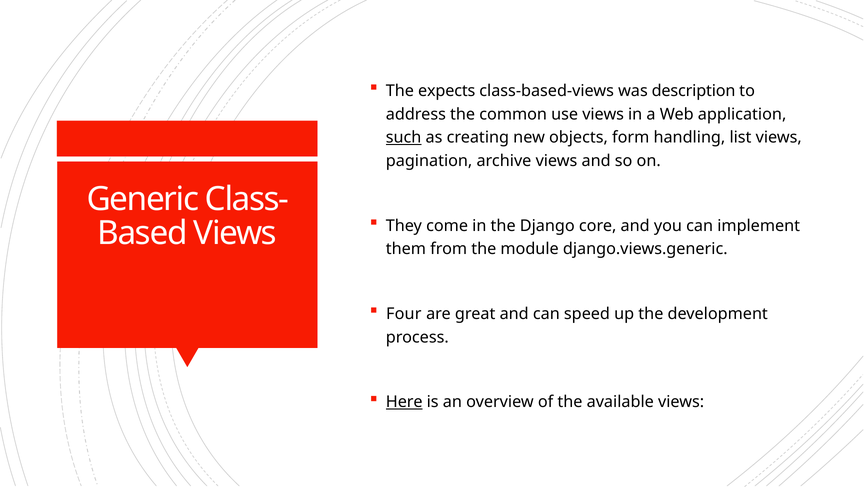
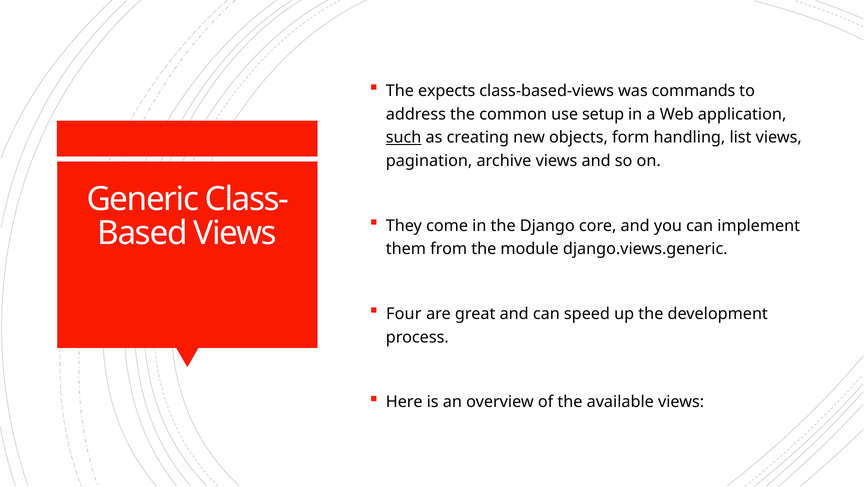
description: description -> commands (694, 91)
use views: views -> setup (603, 114)
Here underline: present -> none (404, 402)
